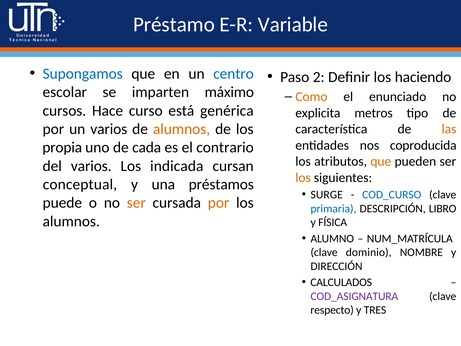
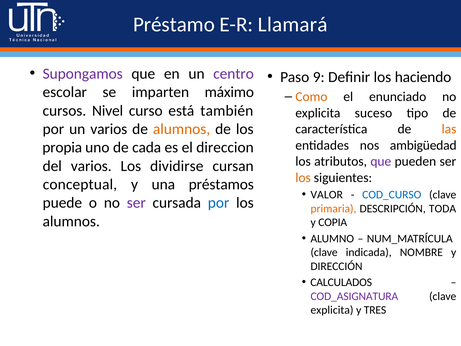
Variable: Variable -> Llamará (293, 24)
Supongamos colour: blue -> purple (83, 74)
centro colour: blue -> purple (234, 74)
2: 2 -> 9 (319, 77)
Hace: Hace -> Nivel (108, 111)
genérica: genérica -> también (227, 111)
metros: metros -> suceso (373, 113)
coproducida: coproducida -> ambigüedad (423, 145)
contrario: contrario -> direccion (225, 147)
que colour: orange -> purple (381, 161)
indicada: indicada -> dividirse (177, 166)
SURGE: SURGE -> VALOR (327, 195)
ser colour: orange -> purple (136, 203)
por colour: orange -> blue (219, 203)
primaria colour: blue -> orange (333, 208)
LIBRO: LIBRO -> TODA (443, 208)
FÍSICA: FÍSICA -> COPIA (333, 222)
dominio: dominio -> indicada (369, 252)
respecto: respecto -> explicita (332, 310)
